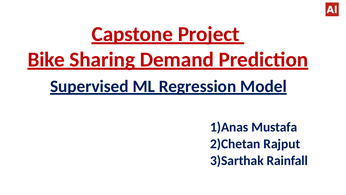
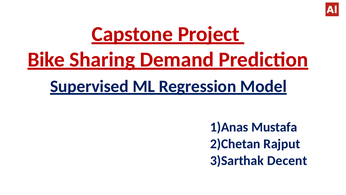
Rainfall: Rainfall -> Decent (287, 160)
